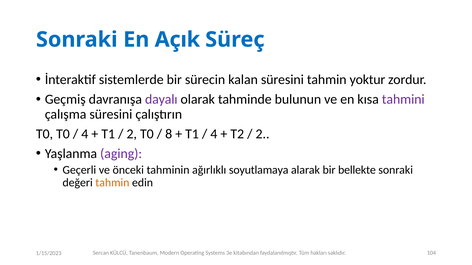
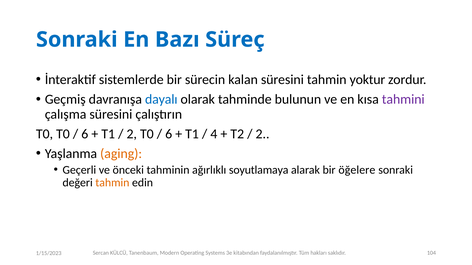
Açık: Açık -> Bazı (177, 40)
dayalı colour: purple -> blue (161, 100)
4: 4 -> 6 (85, 134)
8: 8 -> 6 (169, 134)
aging colour: purple -> orange (121, 154)
bellekte: bellekte -> öğelere (357, 170)
